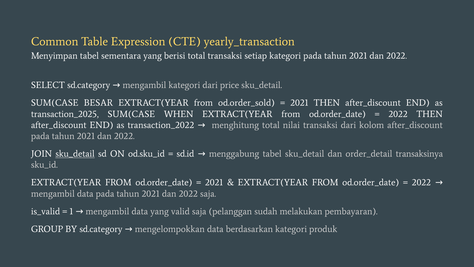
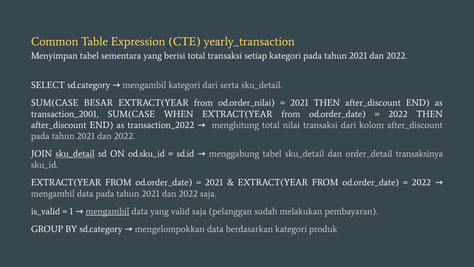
price: price -> serta (230, 85)
od.order_sold: od.order_sold -> od.order_nilai (246, 103)
transaction_2025: transaction_2025 -> transaction_2001 (65, 114)
mengambil underline: none -> present (107, 211)
